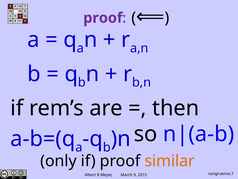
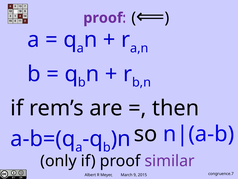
similar colour: orange -> purple (170, 161)
